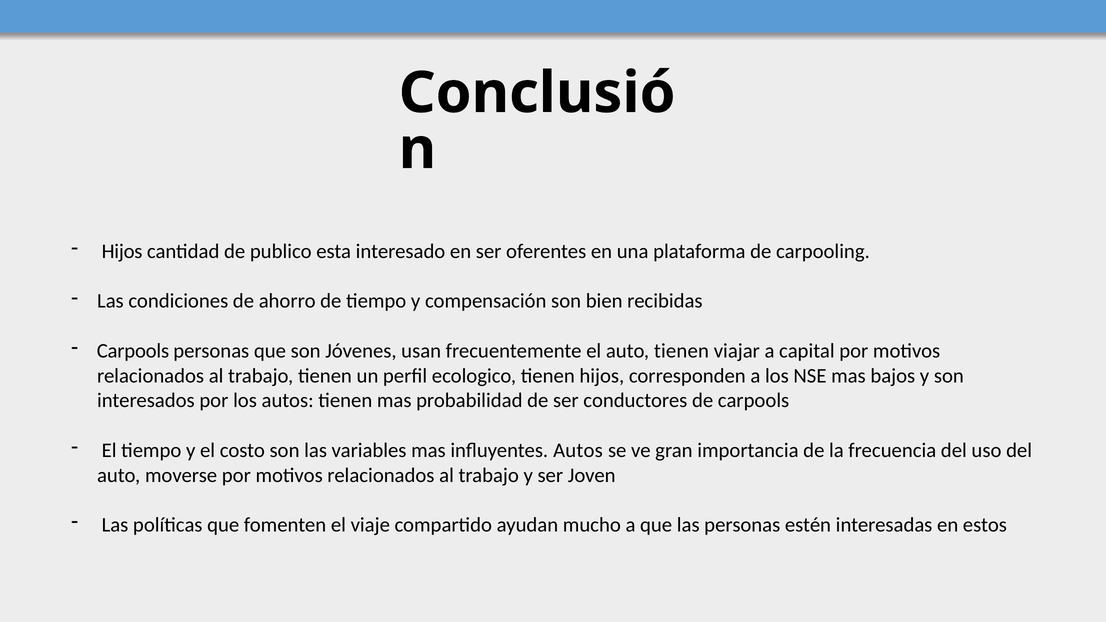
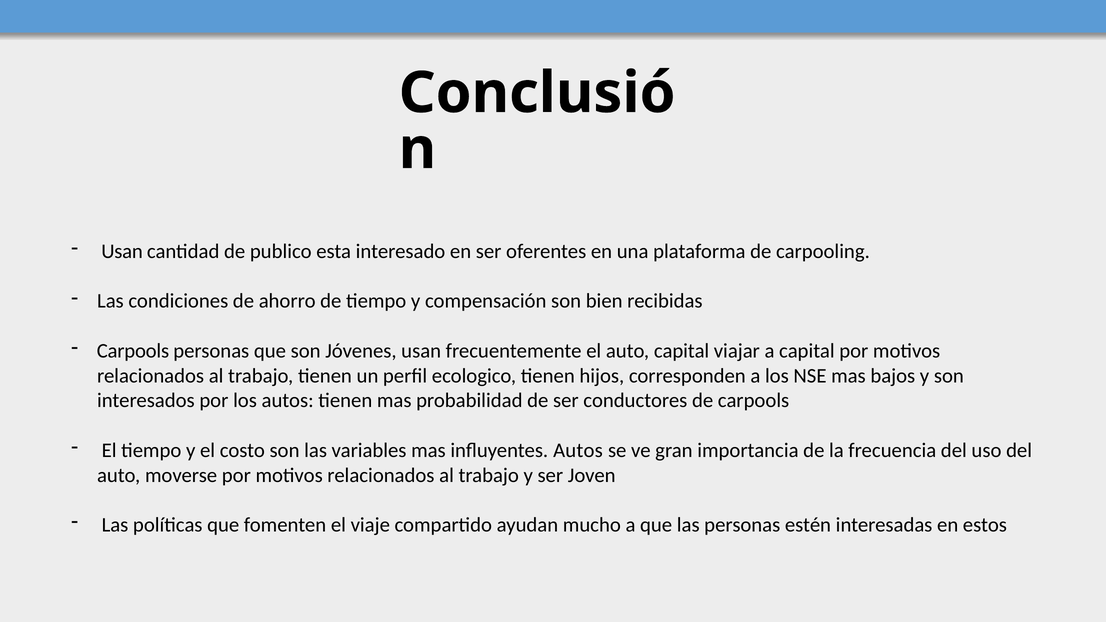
Hijos: Hijos -> Usan (122, 251)
auto tienen: tienen -> capital (682, 351)
